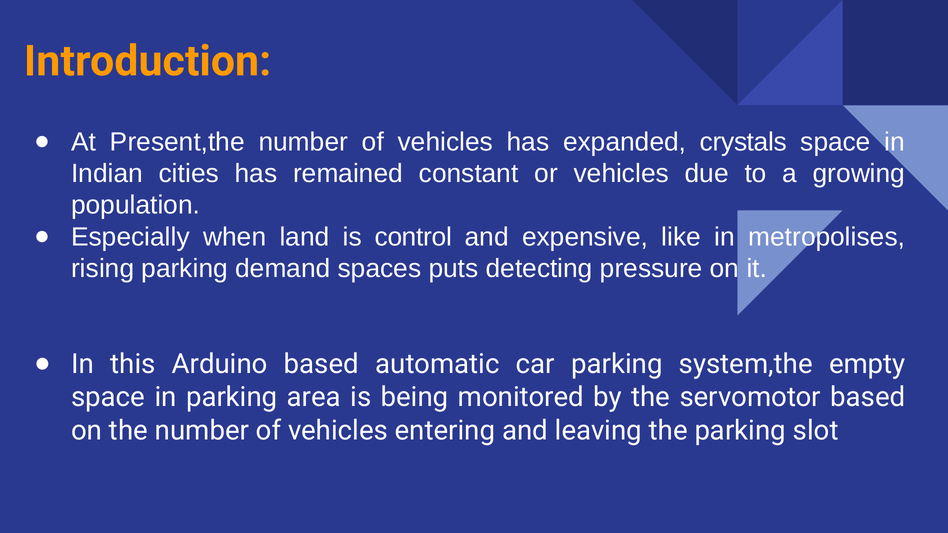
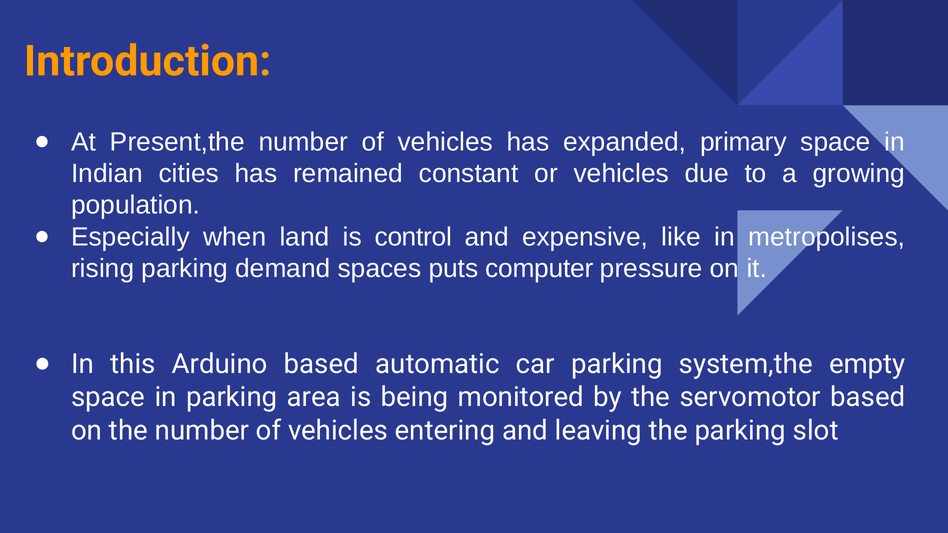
crystals: crystals -> primary (743, 142)
detecting: detecting -> computer (539, 269)
